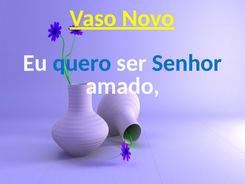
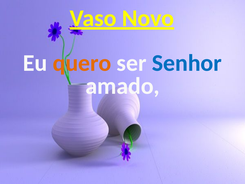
quero colour: blue -> orange (82, 63)
